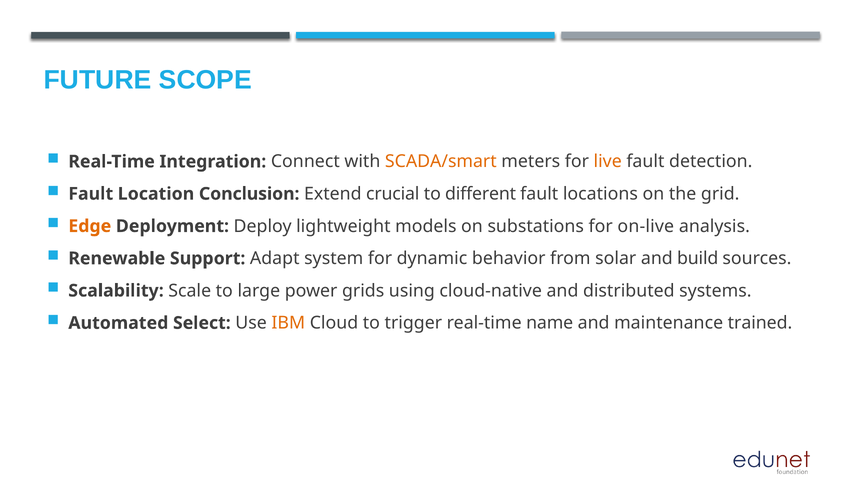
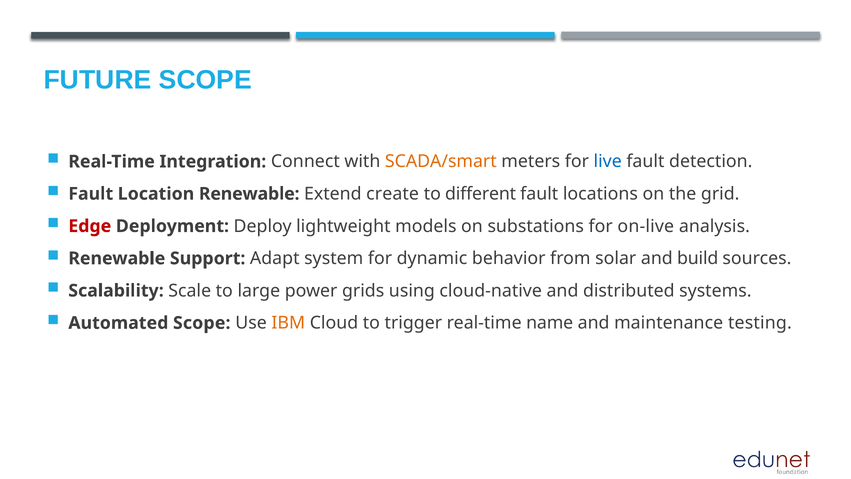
live colour: orange -> blue (608, 161)
Location Conclusion: Conclusion -> Renewable (249, 194)
crucial: crucial -> create (393, 194)
Edge colour: orange -> red (90, 226)
Automated Select: Select -> Scope (202, 323)
trained: trained -> testing (760, 323)
